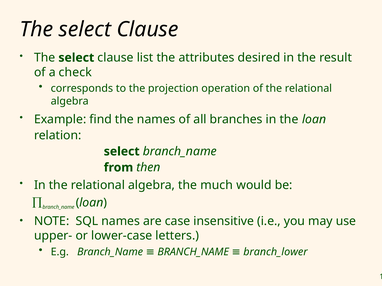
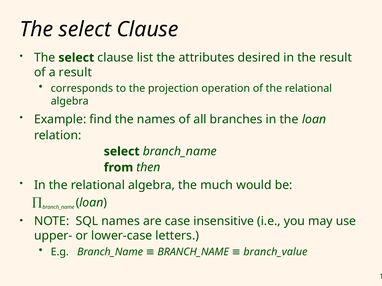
a check: check -> result (75, 72)
branch_lower: branch_lower -> branch_value (275, 252)
